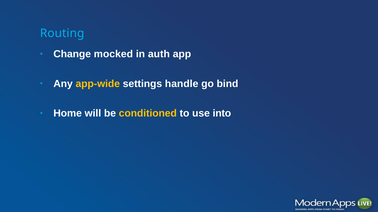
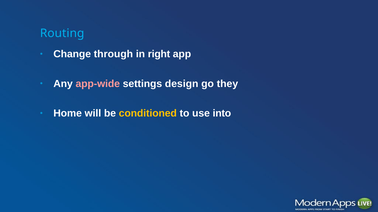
mocked: mocked -> through (113, 54)
auth: auth -> right (159, 54)
app-wide colour: yellow -> pink (98, 84)
handle: handle -> design (182, 84)
bind: bind -> they (227, 84)
